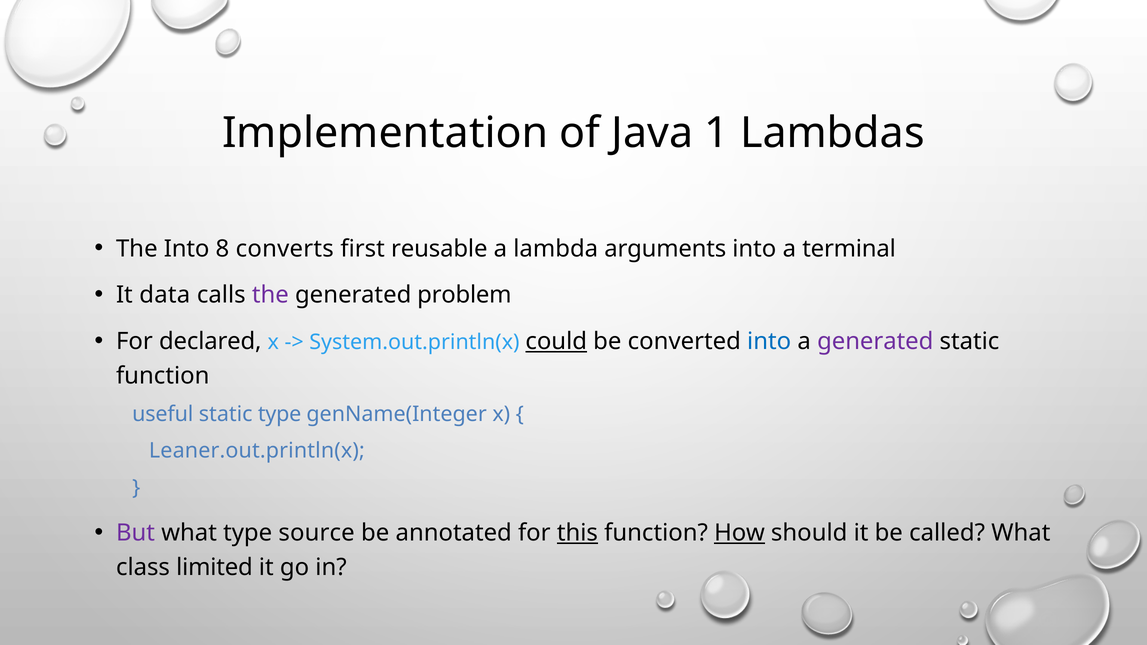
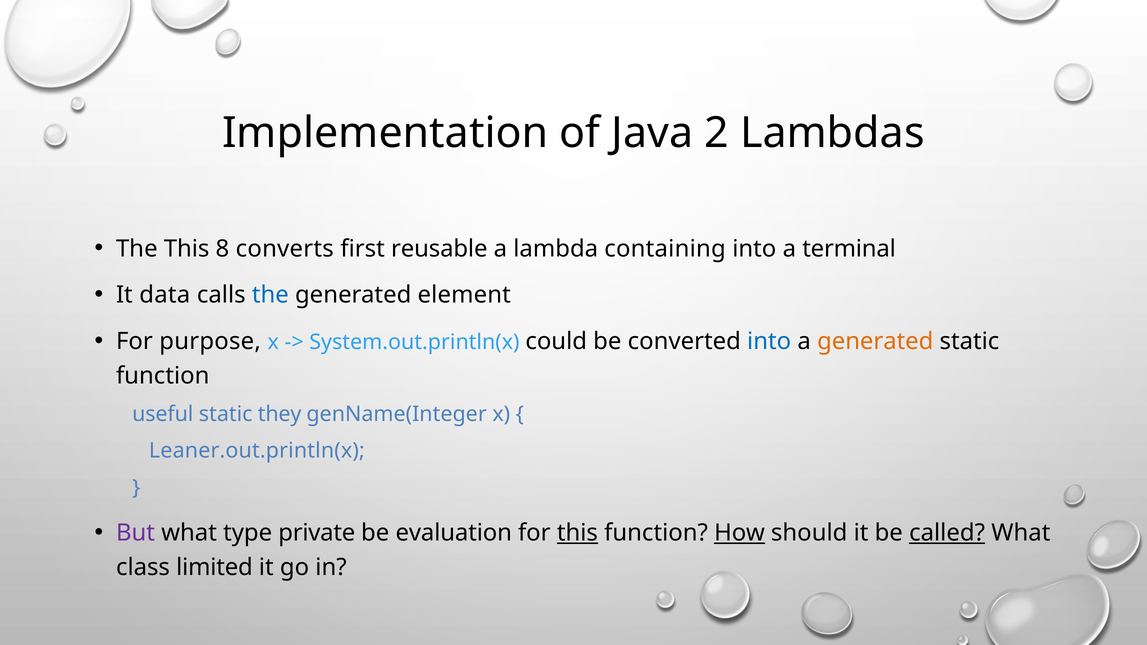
1: 1 -> 2 (717, 133)
The Into: Into -> This (187, 249)
arguments: arguments -> containing (665, 249)
the colour: purple -> blue (270, 295)
problem: problem -> element (464, 295)
declared: declared -> purpose (210, 341)
could underline: present -> none (556, 341)
generated colour: purple -> orange (875, 341)
static type: type -> they (280, 414)
source: source -> private (317, 533)
annotated: annotated -> evaluation (454, 533)
called underline: none -> present (947, 533)
